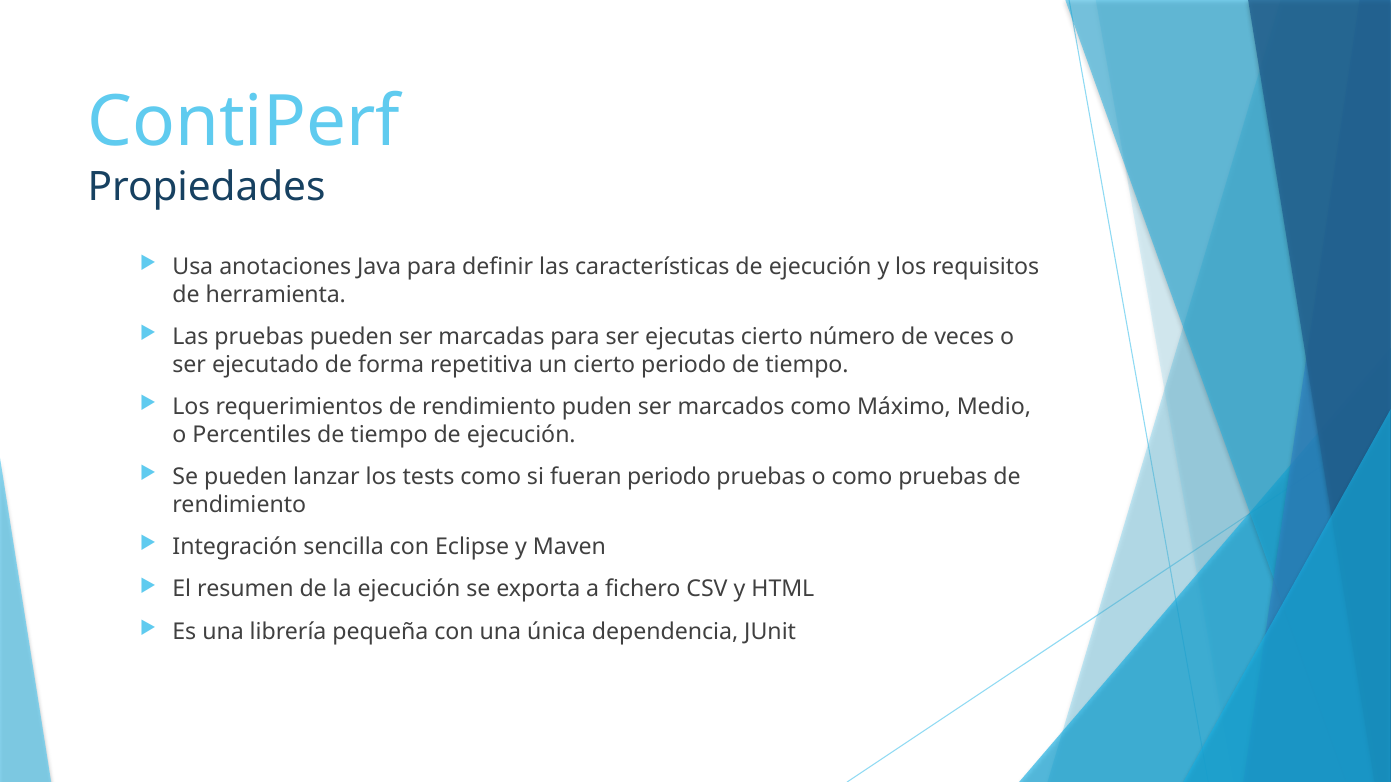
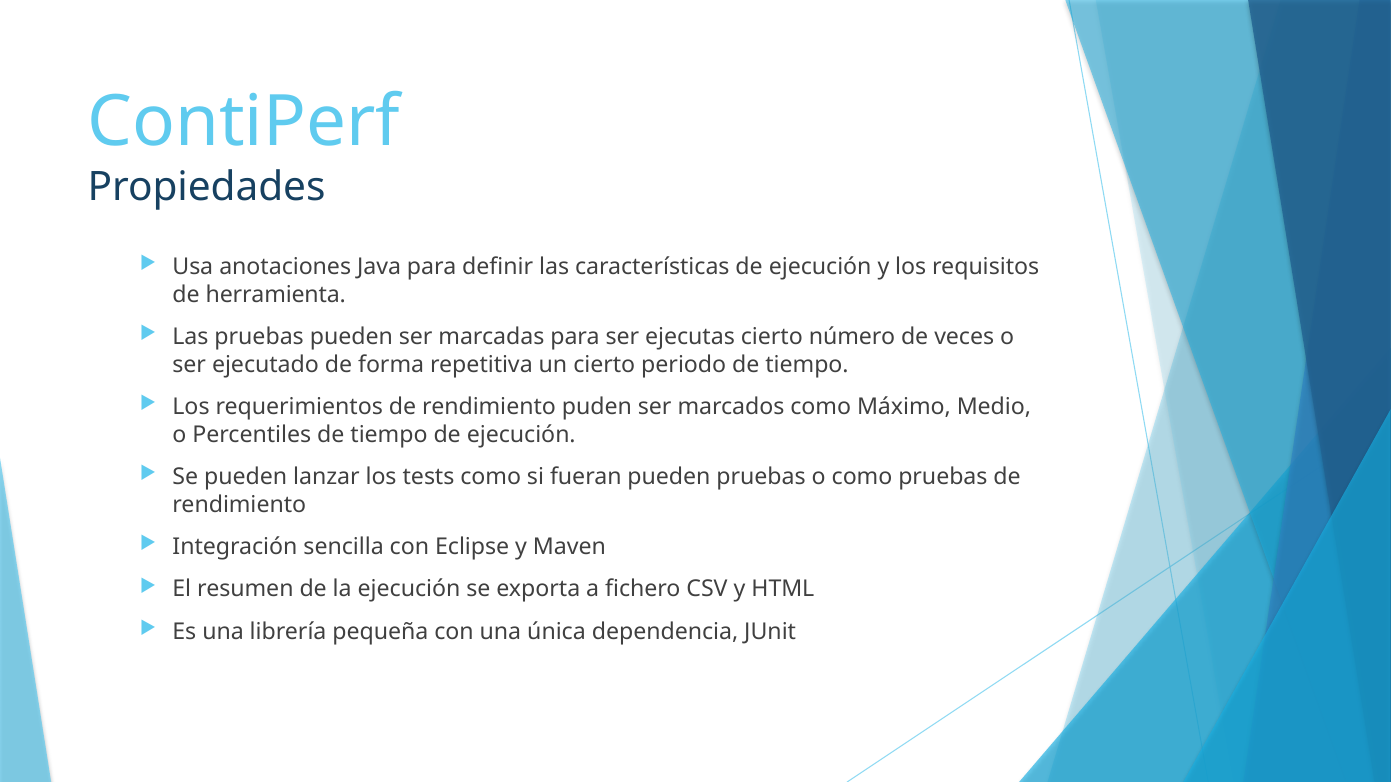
fueran periodo: periodo -> pueden (669, 477)
